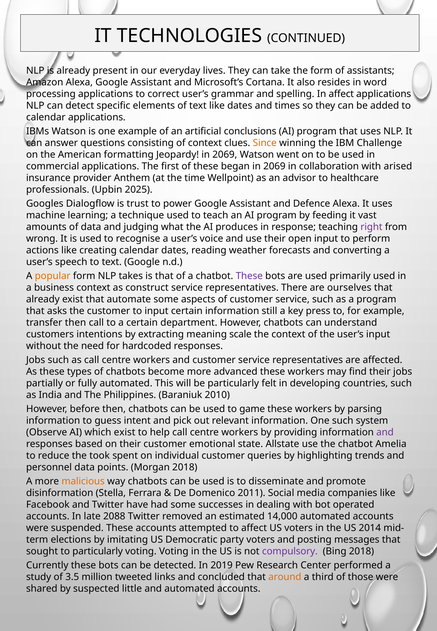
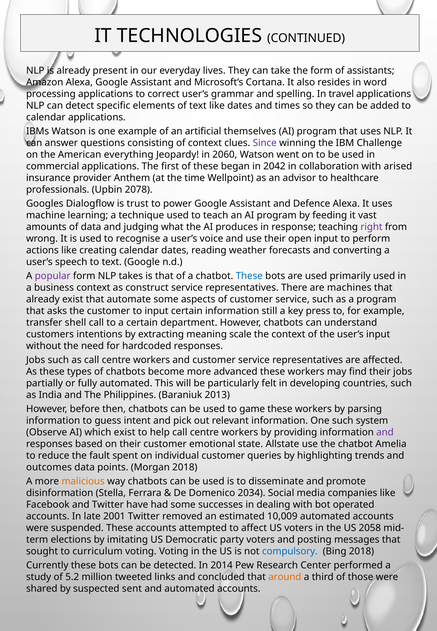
In affect: affect -> travel (341, 94)
conclusions: conclusions -> themselves (250, 131)
Since colour: orange -> purple (265, 143)
formatting: formatting -> everything (129, 155)
Jeopardy in 2069: 2069 -> 2060 (225, 155)
began in 2069: 2069 -> 2042 (274, 166)
2025: 2025 -> 2078 (139, 190)
popular colour: orange -> purple (53, 276)
These colour: purple -> blue (249, 276)
ourselves: ourselves -> machines (349, 288)
transfer then: then -> shell (76, 323)
2010: 2010 -> 2013 (217, 395)
took: took -> fault (100, 456)
personnel: personnel -> outcomes (49, 467)
2011: 2011 -> 2034 (252, 493)
2088: 2088 -> 2001 (114, 516)
14,000: 14,000 -> 10,009 (282, 516)
2014: 2014 -> 2058 (370, 528)
to particularly: particularly -> curriculum (98, 551)
compulsory colour: purple -> blue (290, 551)
2019: 2019 -> 2014 (222, 565)
3.5: 3.5 -> 5.2 (72, 577)
little: little -> sent (132, 589)
